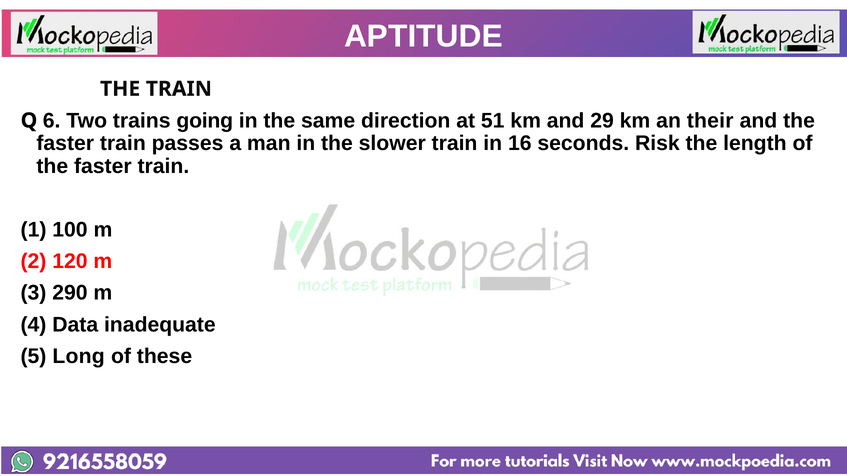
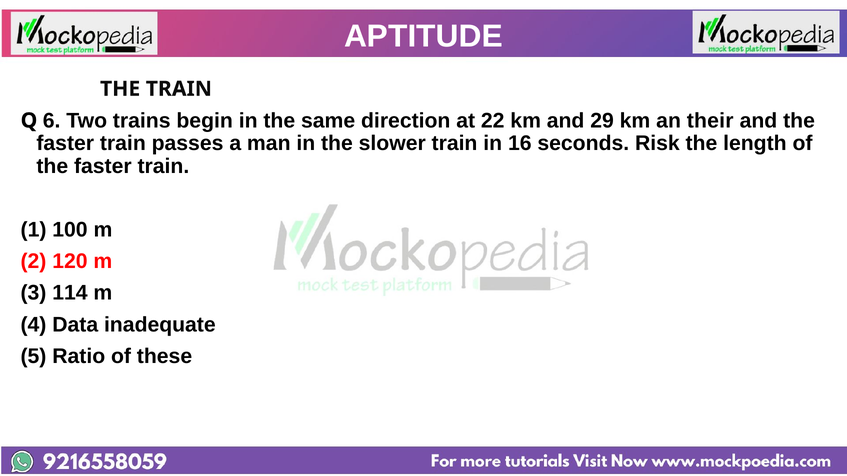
going: going -> begin (205, 121)
51: 51 -> 22 (493, 121)
290: 290 -> 114 (70, 293)
Long: Long -> Ratio (79, 356)
